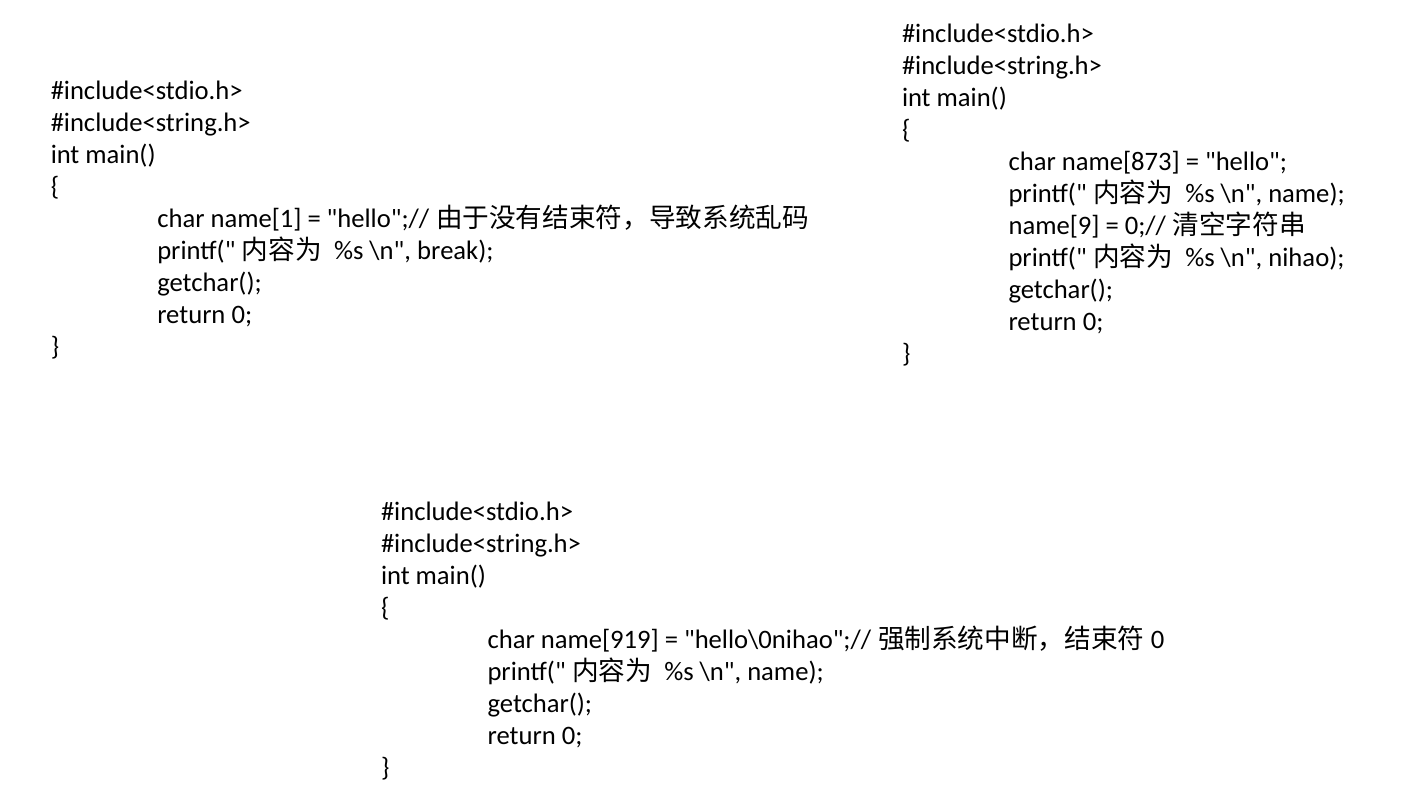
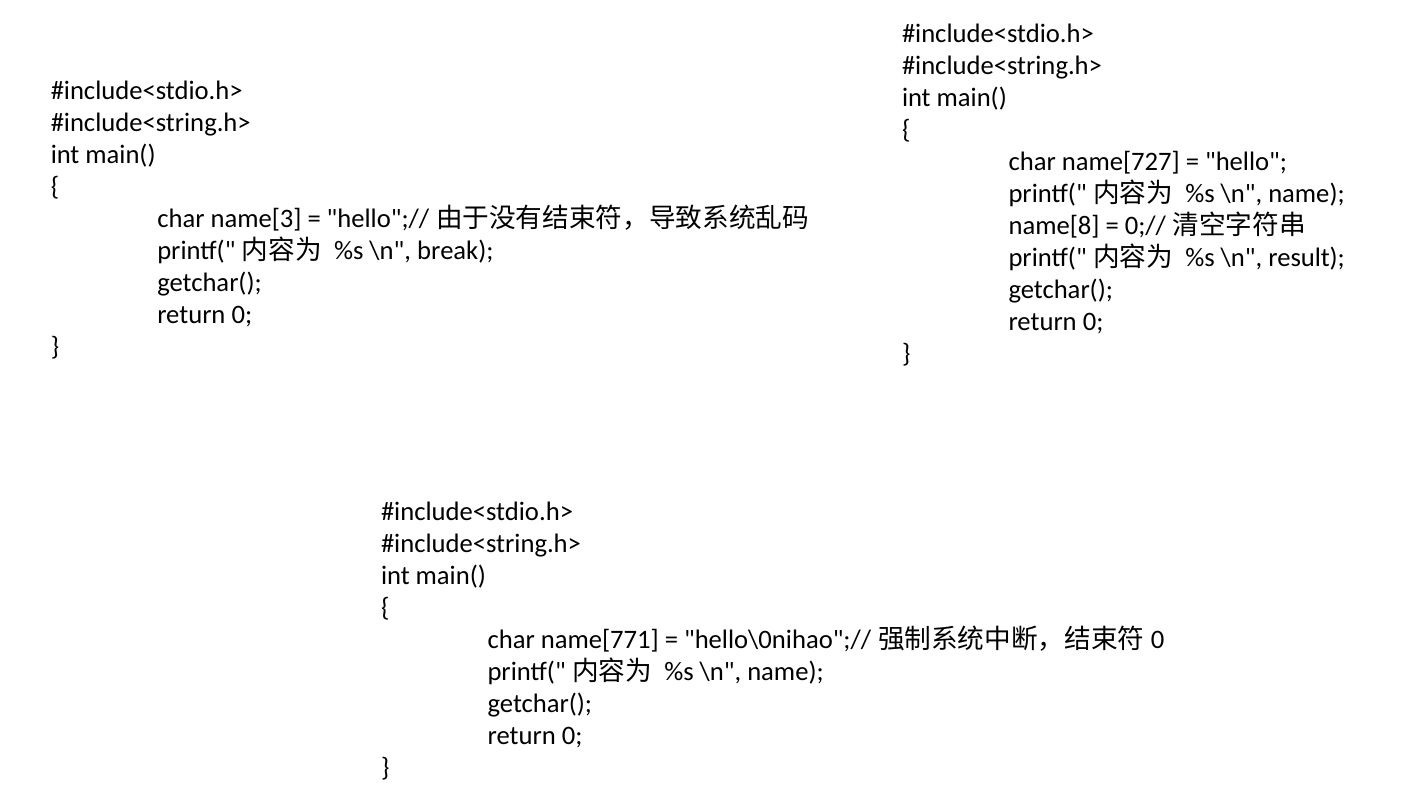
name[873: name[873 -> name[727 (1121, 162)
name[1: name[1 -> name[3 (256, 219)
name[9: name[9 -> name[8 (1054, 225)
nihao: nihao -> result (1307, 257)
name[919: name[919 -> name[771 (600, 640)
